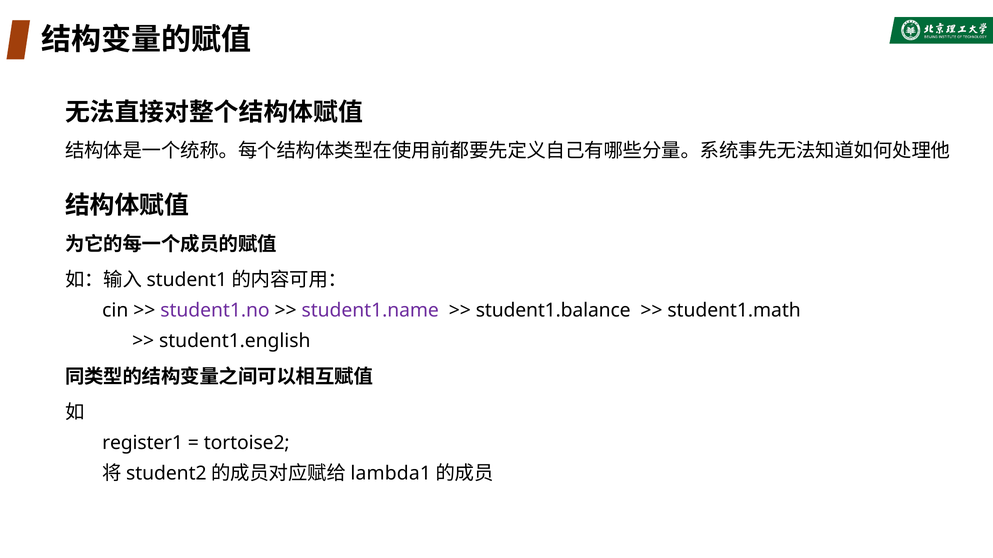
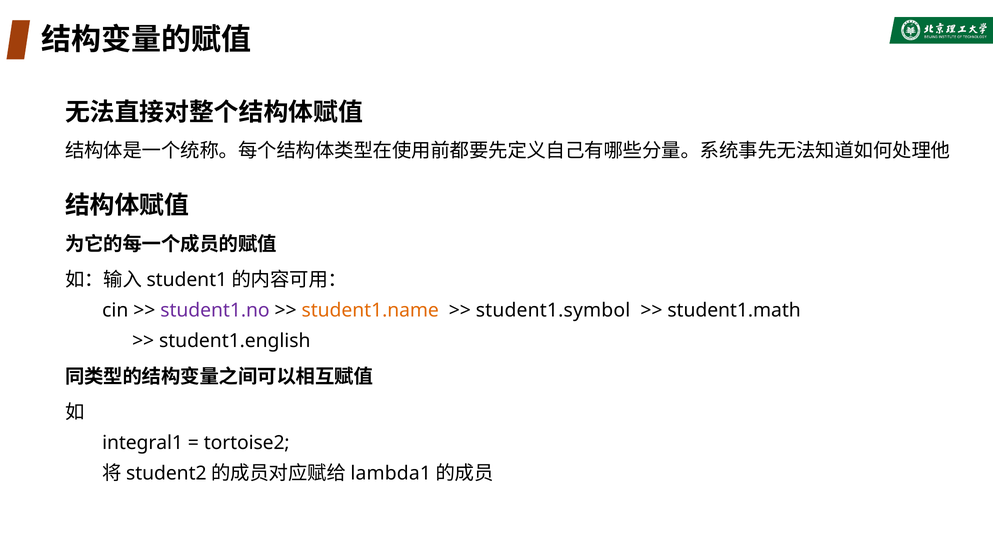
student1.name colour: purple -> orange (370, 311)
student1.balance: student1.balance -> student1.symbol (553, 311)
register1: register1 -> integral1 (143, 443)
